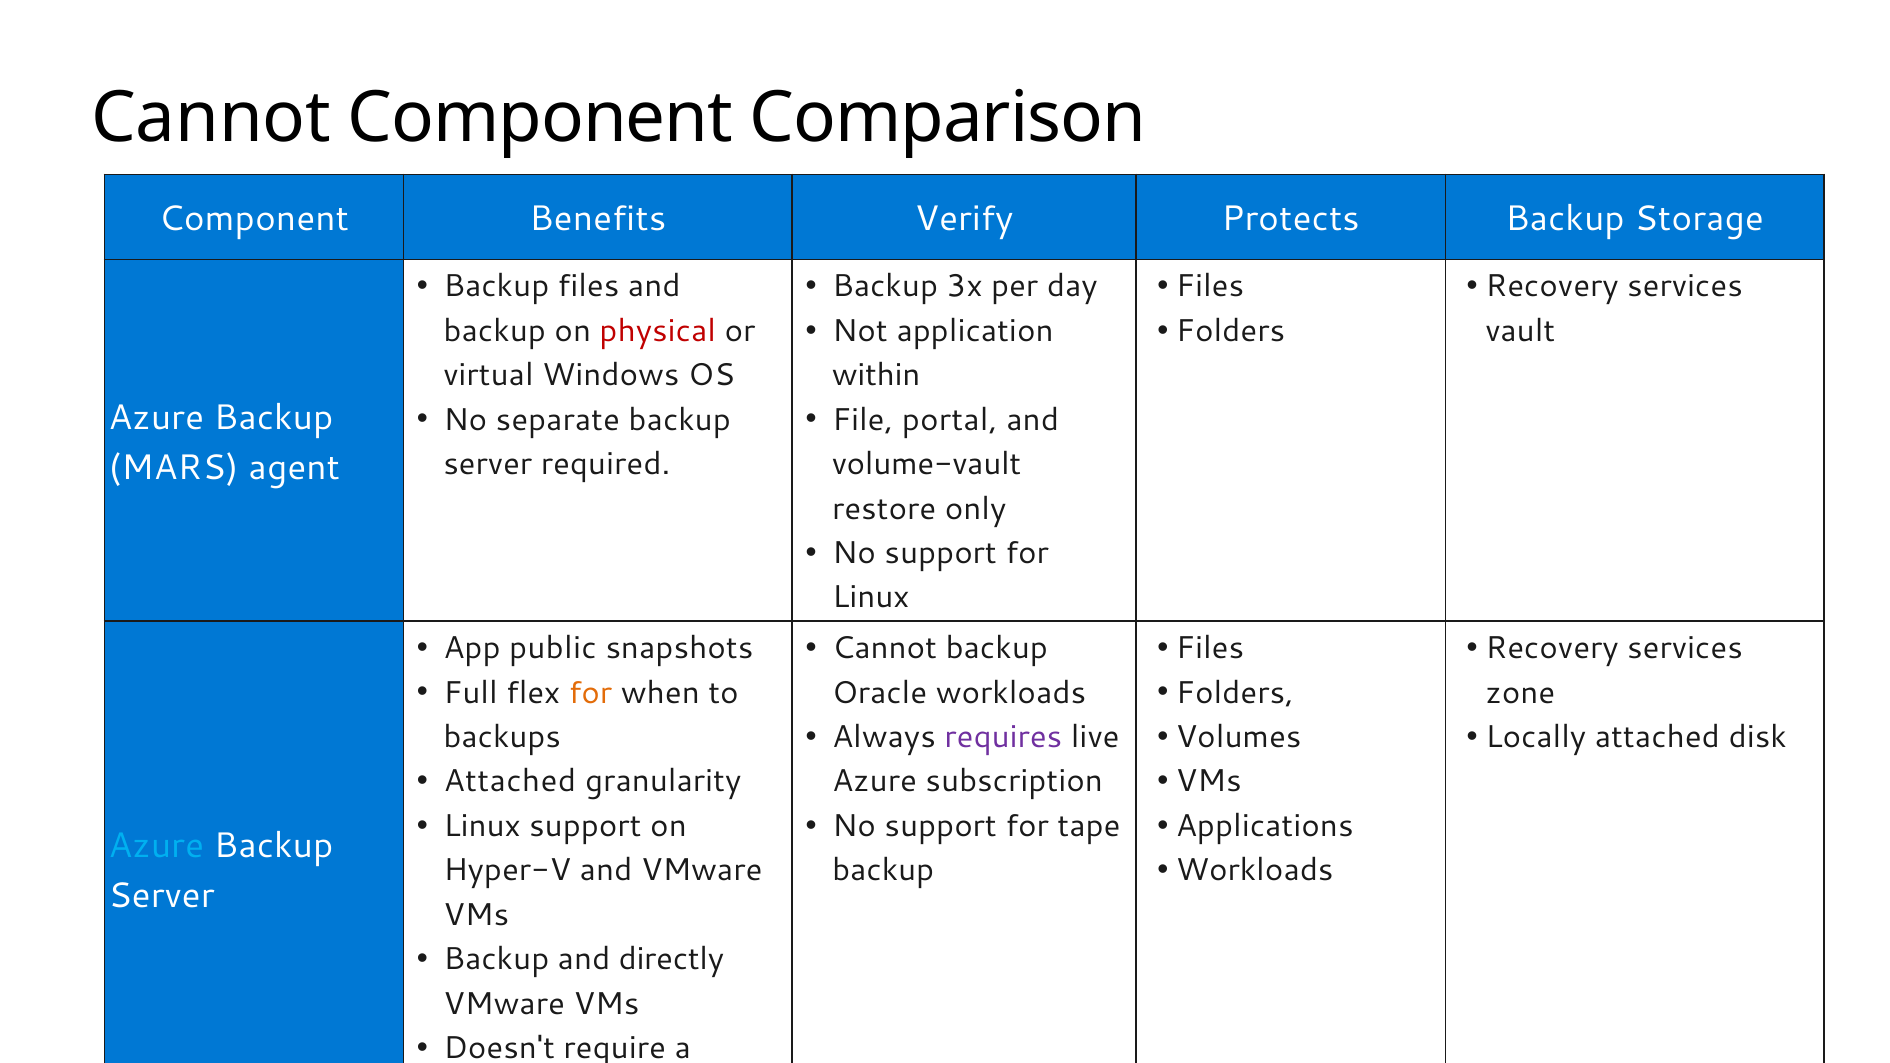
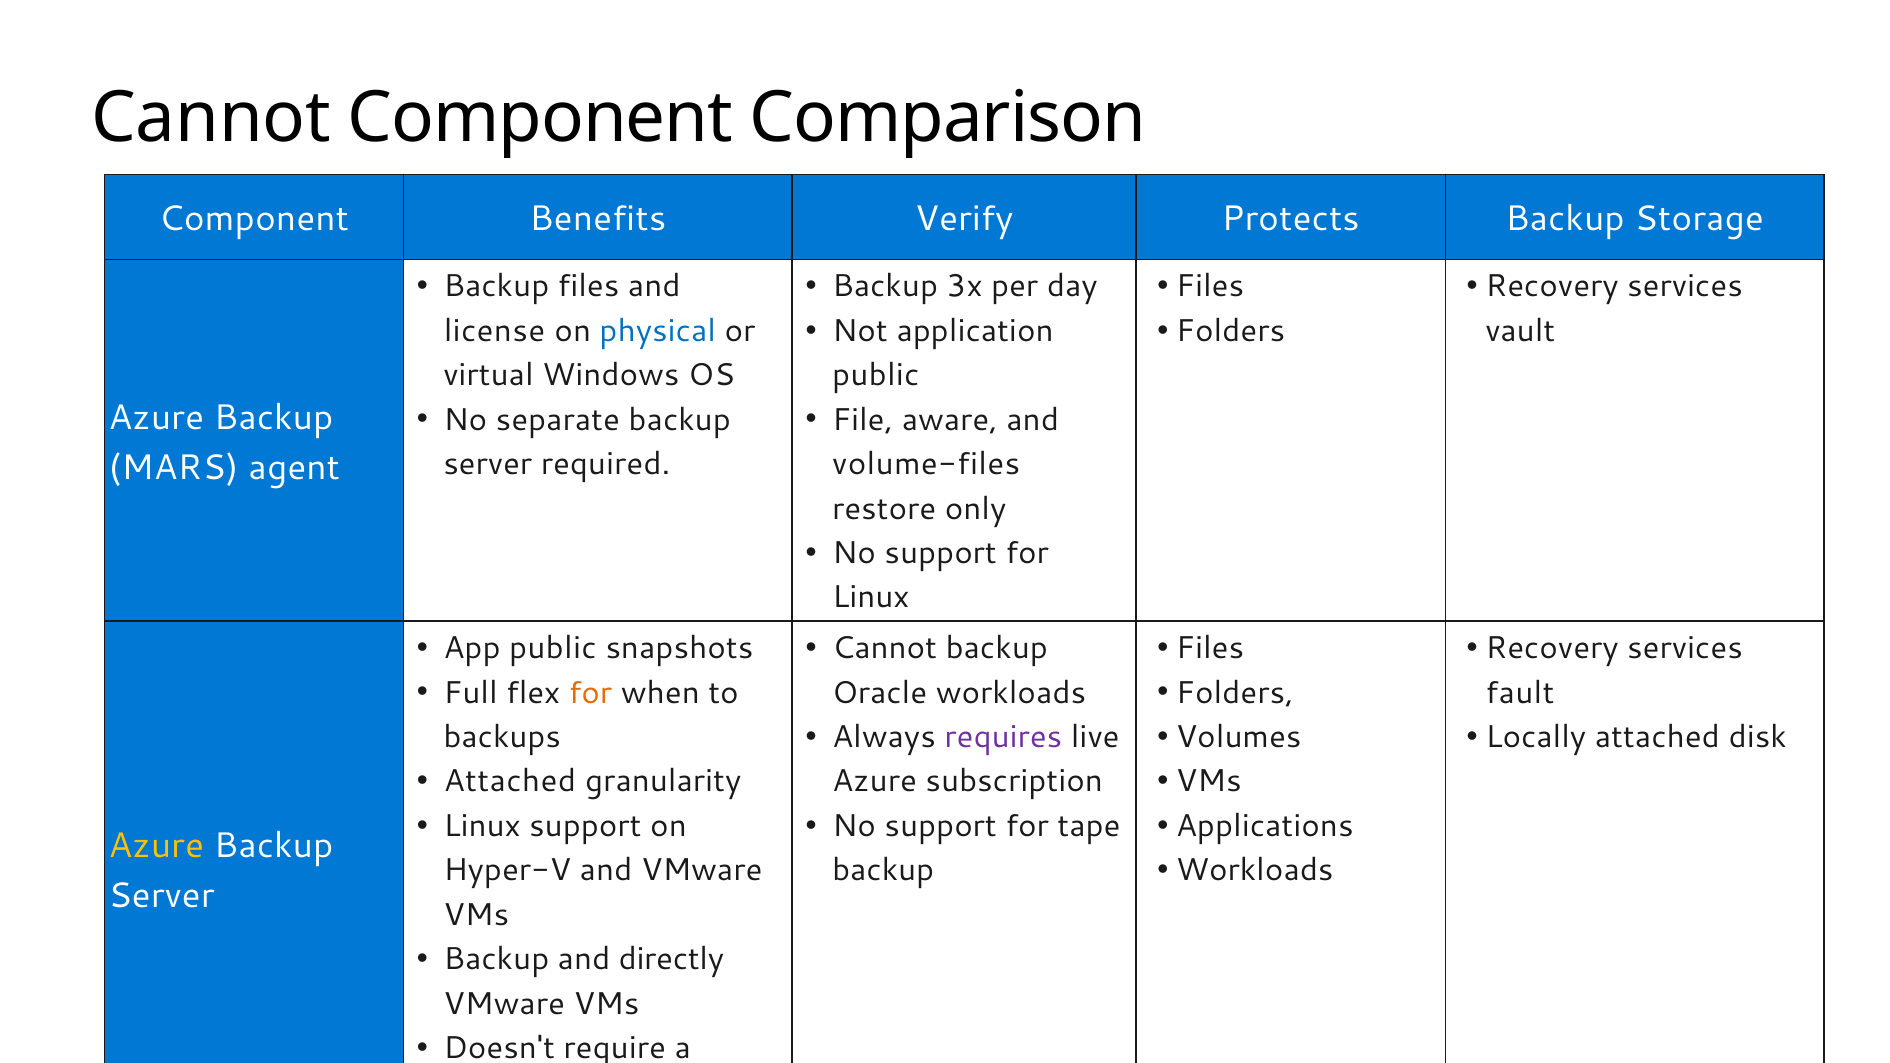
backup: backup -> license (494, 331)
physical colour: red -> blue (658, 331)
within: within -> public (876, 375)
portal: portal -> aware (950, 420)
volume-vault: volume-vault -> volume-files (926, 464)
zone: zone -> fault (1520, 693)
Azure colour: light blue -> yellow (156, 846)
